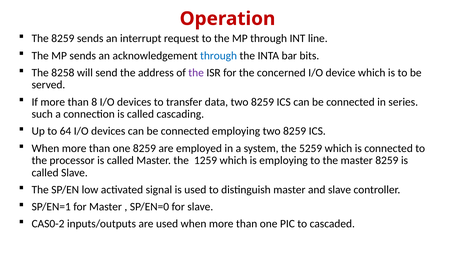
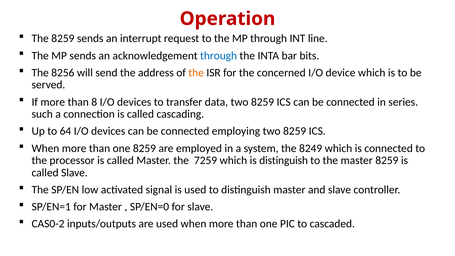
8258: 8258 -> 8256 (63, 73)
the colour: purple -> orange (196, 73)
5259: 5259 -> 8249 (311, 148)
1259: 1259 -> 7259 (206, 161)
is employing: employing -> distinguish (284, 161)
